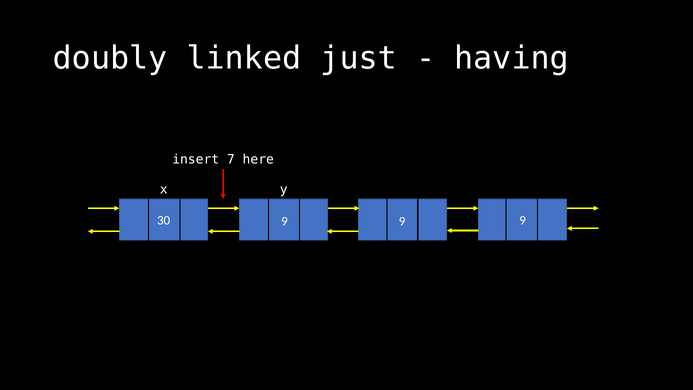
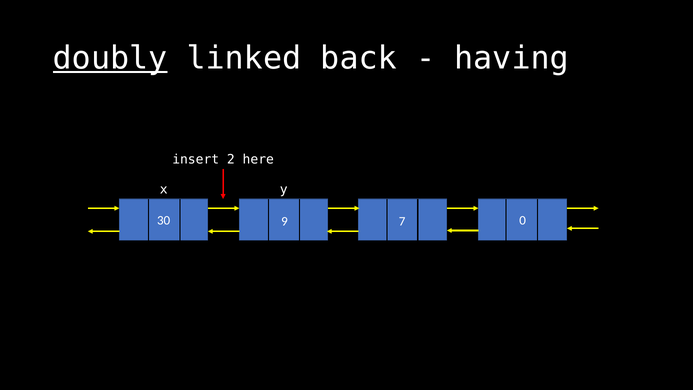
doubly underline: none -> present (110, 58)
just: just -> back (359, 58)
7: 7 -> 2 (231, 159)
30 9: 9 -> 0 (523, 220)
9: 9 -> 7 (402, 221)
